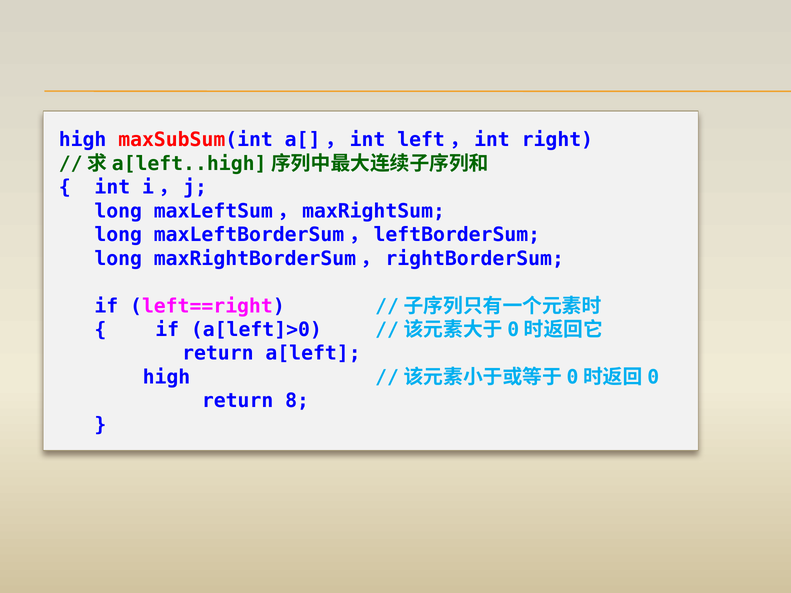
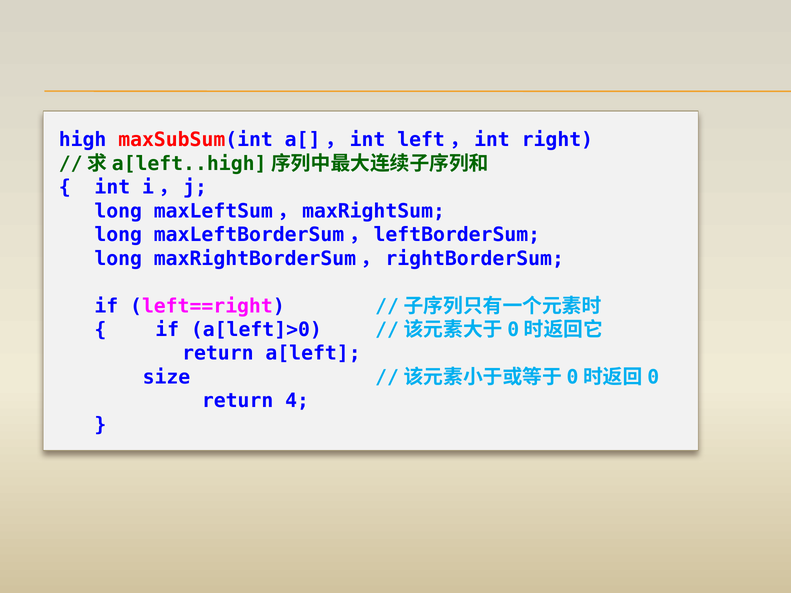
high: high -> size (166, 377)
8: 8 -> 4 (297, 401)
